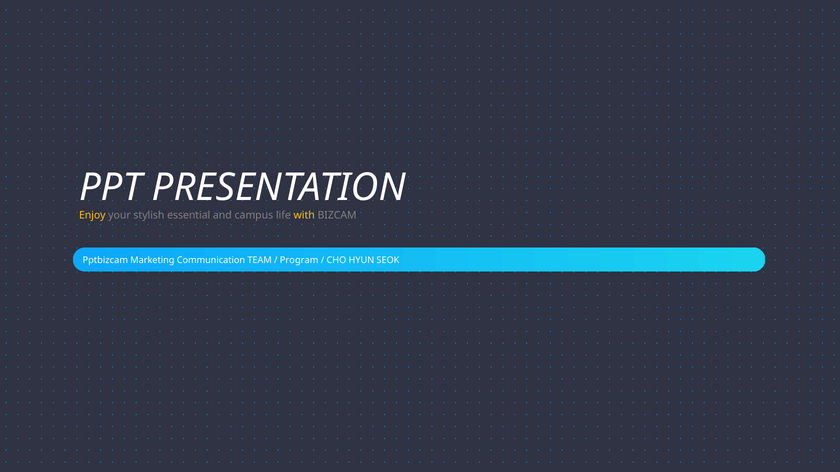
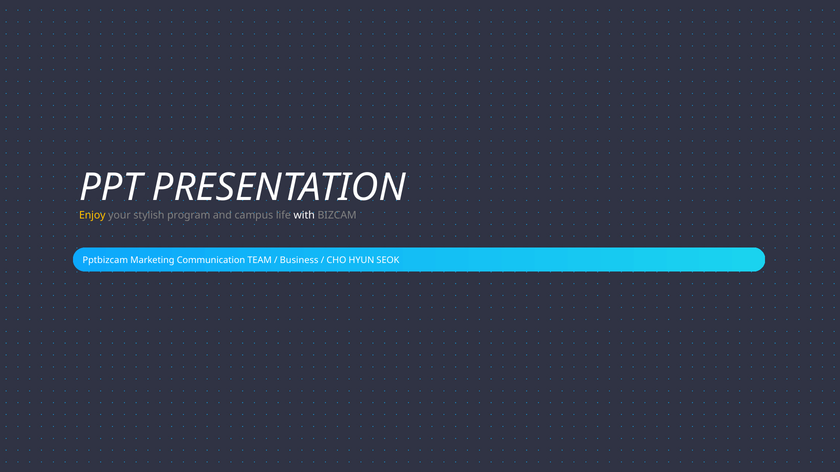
essential: essential -> program (189, 215)
with colour: yellow -> white (304, 215)
Program: Program -> Business (299, 260)
